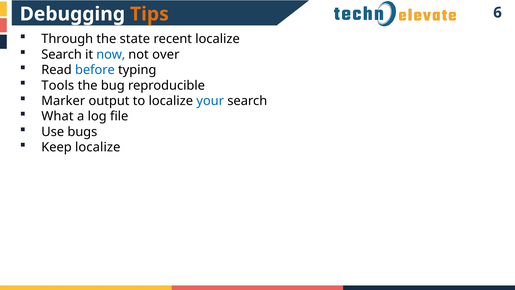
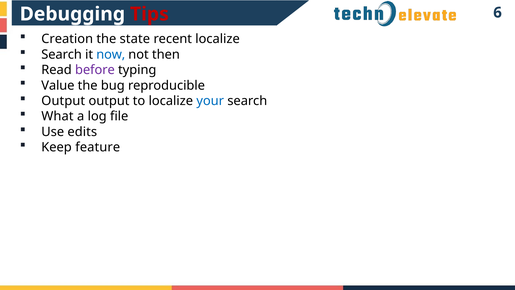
Tips colour: orange -> red (149, 14)
Through: Through -> Creation (67, 39)
over: over -> then (166, 54)
before colour: blue -> purple (95, 70)
Tools: Tools -> Value (58, 85)
Marker: Marker -> Output (63, 101)
bugs: bugs -> edits (82, 132)
Keep localize: localize -> feature (98, 147)
